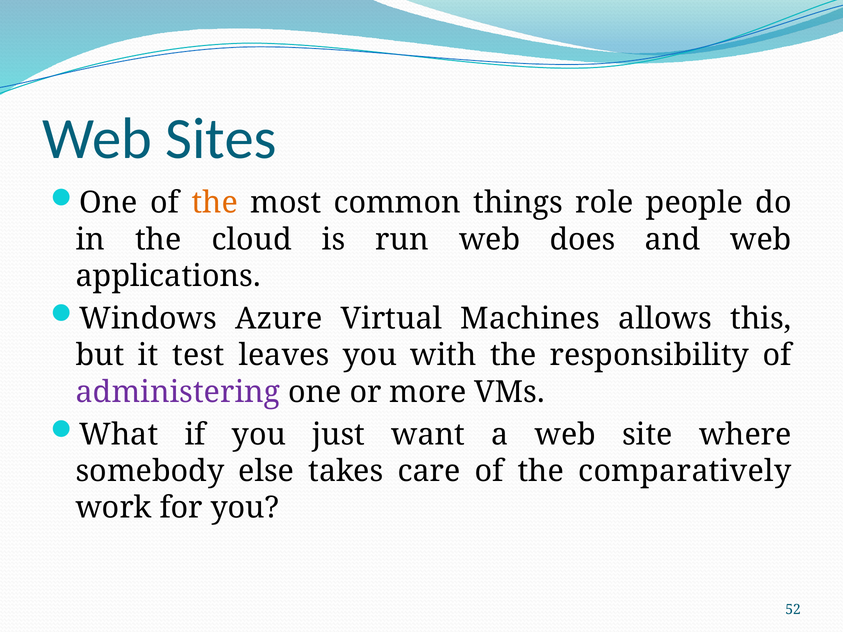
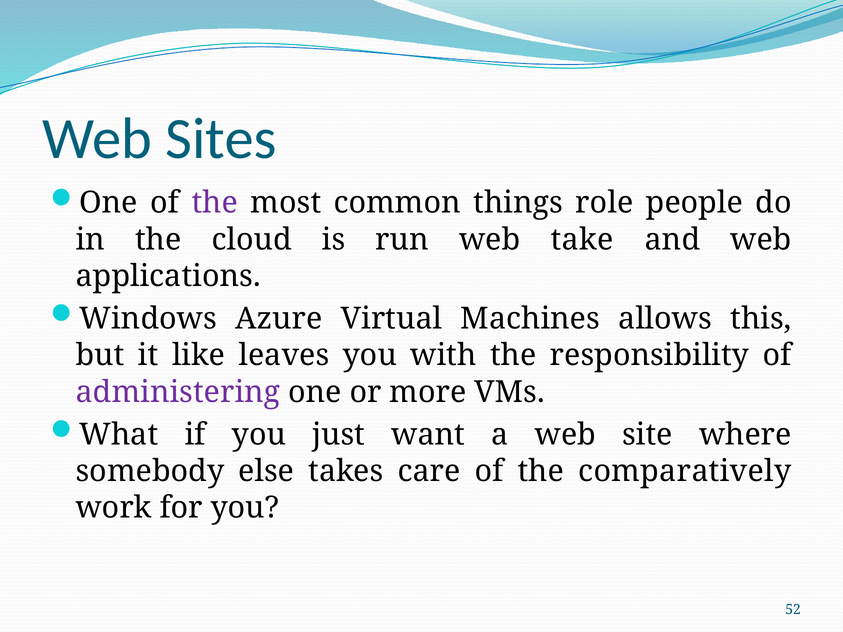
the colour: orange -> purple (215, 203)
does: does -> take (582, 240)
test: test -> like (199, 356)
